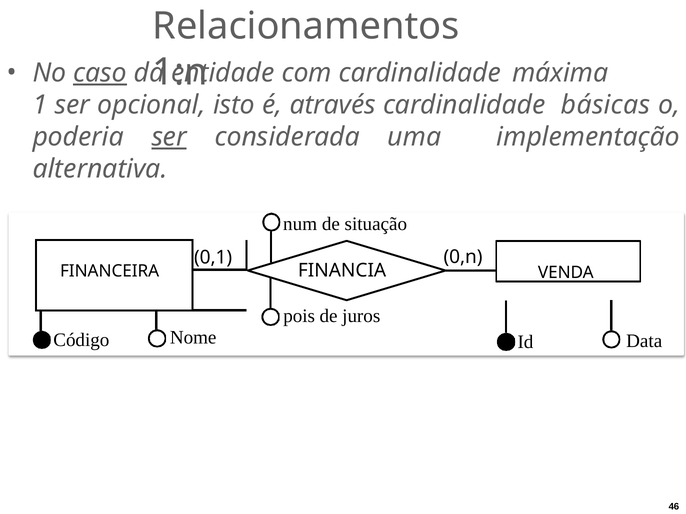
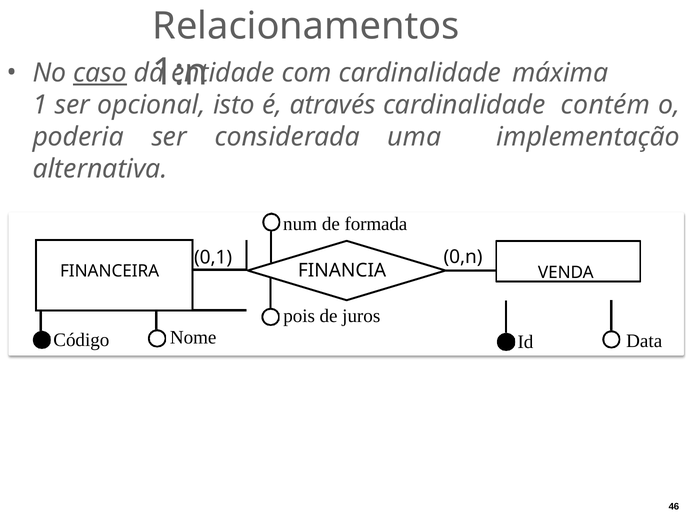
básicas: básicas -> contém (606, 105)
ser underline: present -> none (169, 137)
situação: situação -> formada (376, 224)
